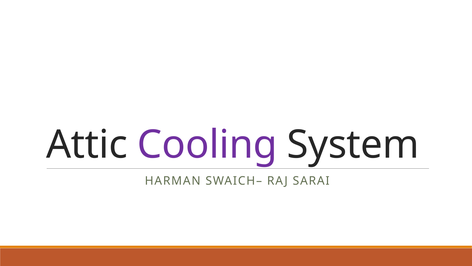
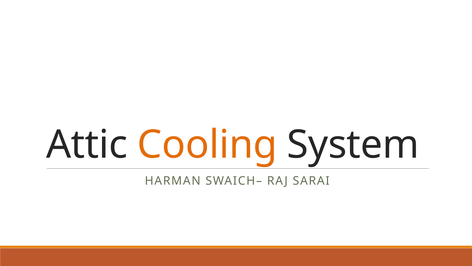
Cooling colour: purple -> orange (207, 145)
